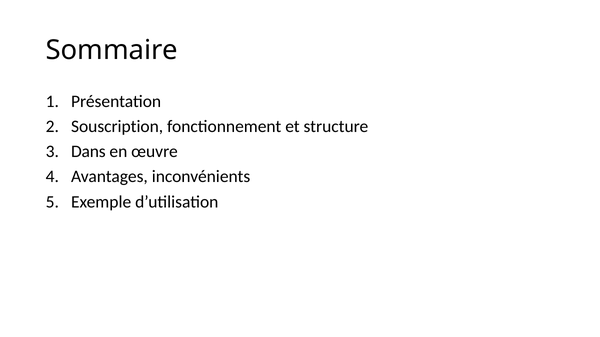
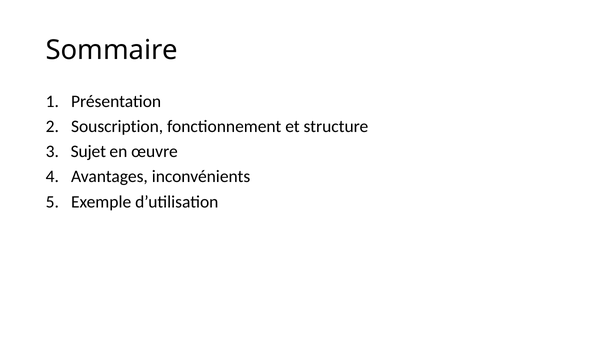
Dans: Dans -> Sujet (88, 152)
